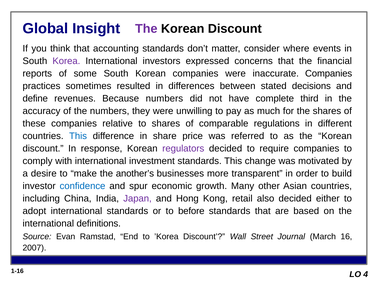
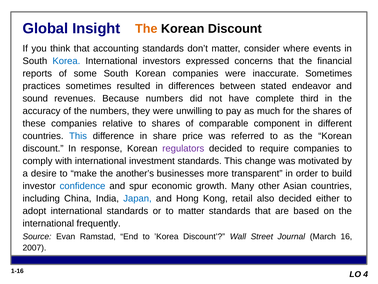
The colour: purple -> orange (146, 29)
Korea colour: purple -> blue (66, 61)
inaccurate Companies: Companies -> Sometimes (329, 73)
decisions: decisions -> endeavor (311, 86)
define: define -> sound (35, 98)
regulations: regulations -> component (277, 123)
Japan colour: purple -> blue (137, 198)
to before: before -> matter (191, 211)
definitions: definitions -> frequently (99, 223)
